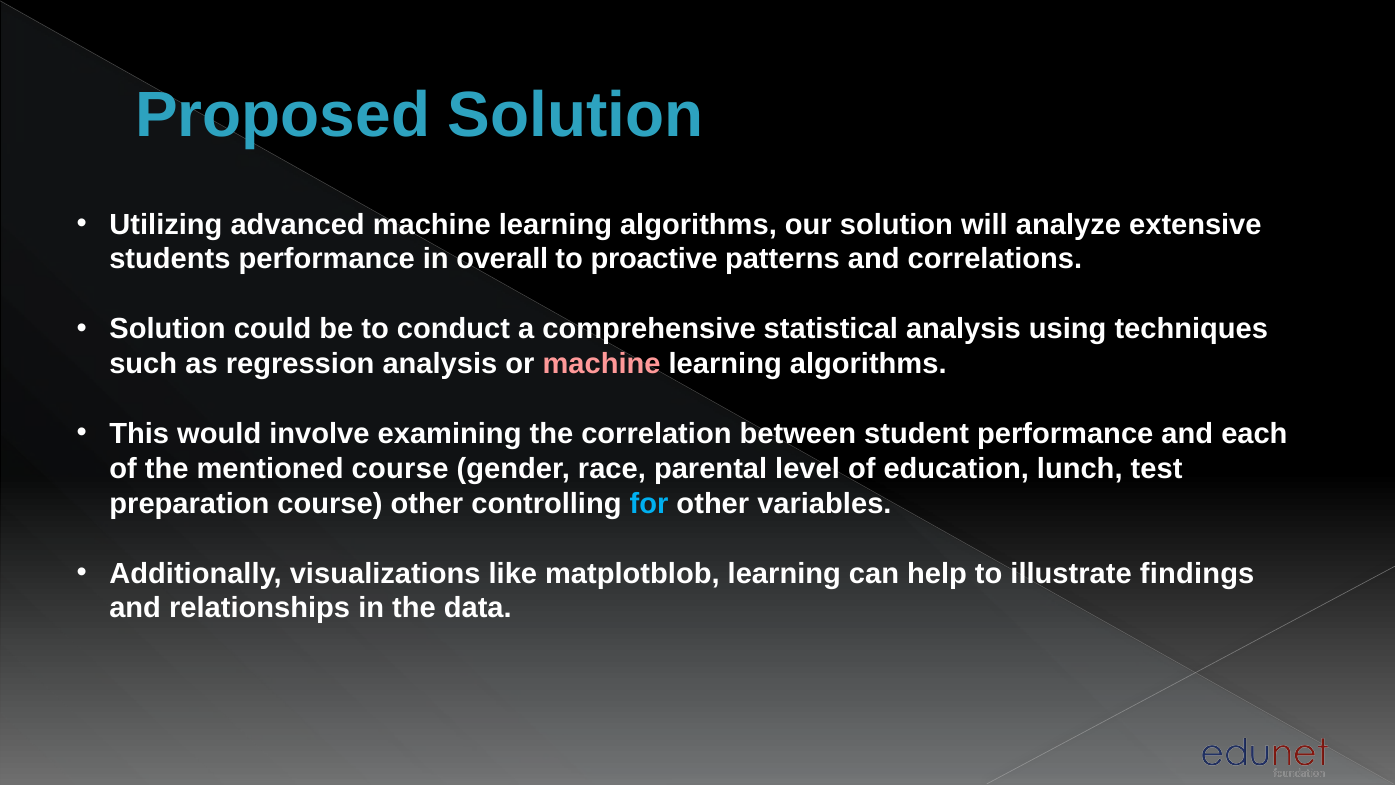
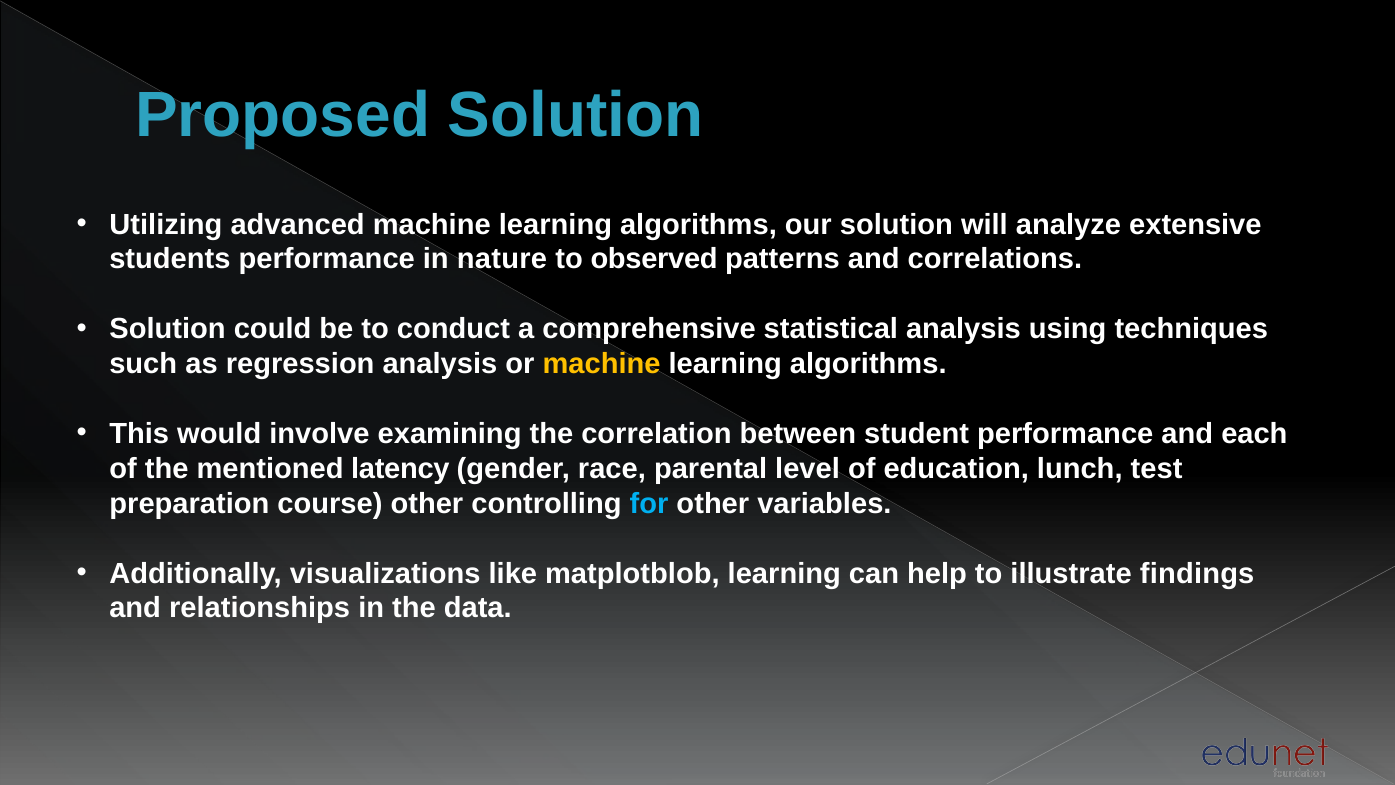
overall: overall -> nature (502, 259)
proactive: proactive -> observed (654, 259)
machine colour: pink -> yellow (602, 364)
mentioned course: course -> latency (400, 469)
